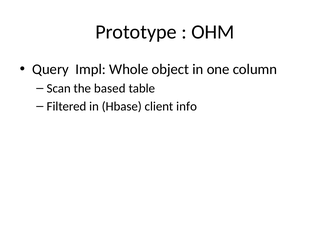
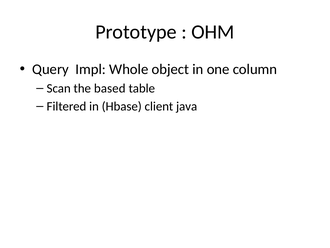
info: info -> java (187, 106)
